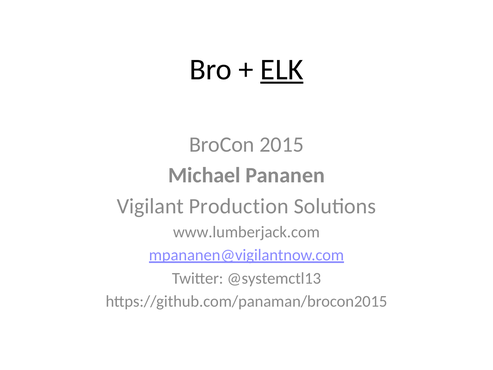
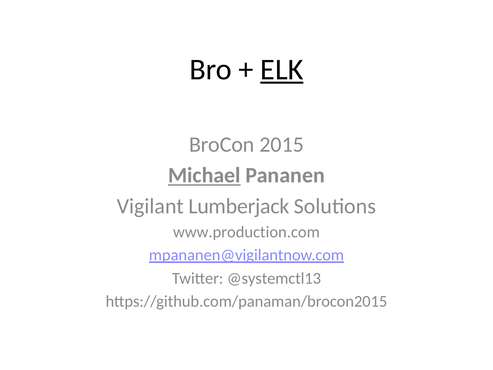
Michael underline: none -> present (204, 175)
Production: Production -> Lumberjack (239, 206)
www.lumberjack.com: www.lumberjack.com -> www.production.com (246, 232)
